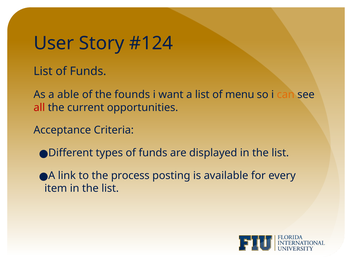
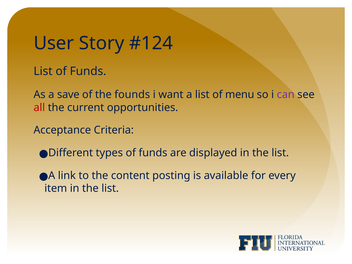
able: able -> save (68, 95)
can colour: orange -> purple (286, 95)
process: process -> content (130, 176)
